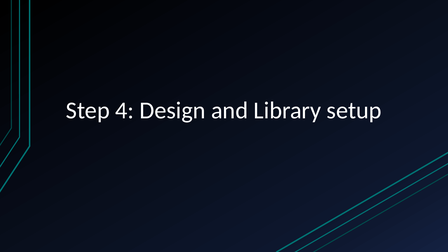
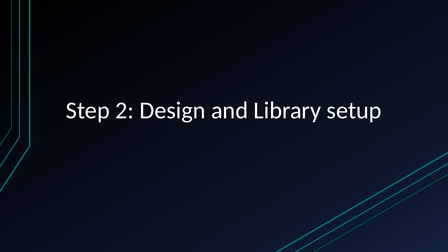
4: 4 -> 2 (125, 111)
